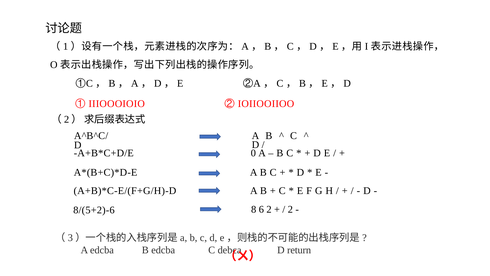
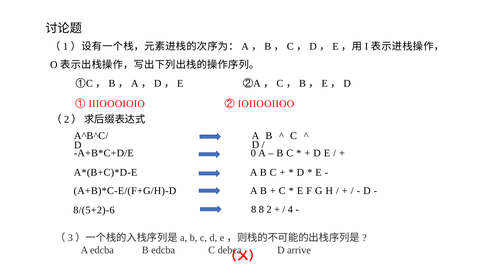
8 6: 6 -> 8 (261, 209)
2: 2 -> 4 (290, 209)
return: return -> arrive (299, 250)
